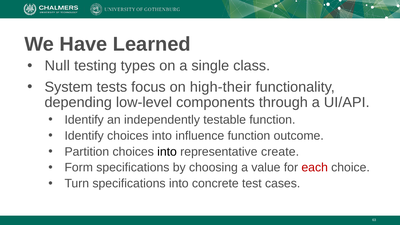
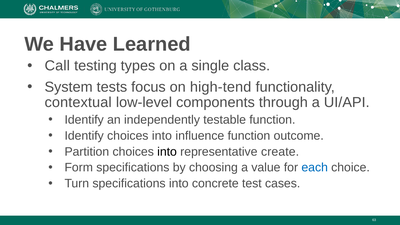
Null: Null -> Call (57, 66)
high-their: high-their -> high-tend (221, 87)
depending: depending -> contextual (78, 103)
each colour: red -> blue (315, 168)
